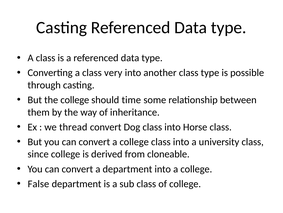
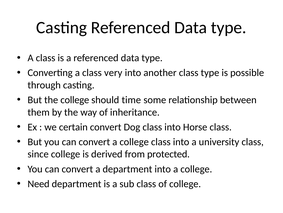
thread: thread -> certain (73, 127)
cloneable: cloneable -> protected (168, 154)
False: False -> Need (39, 183)
